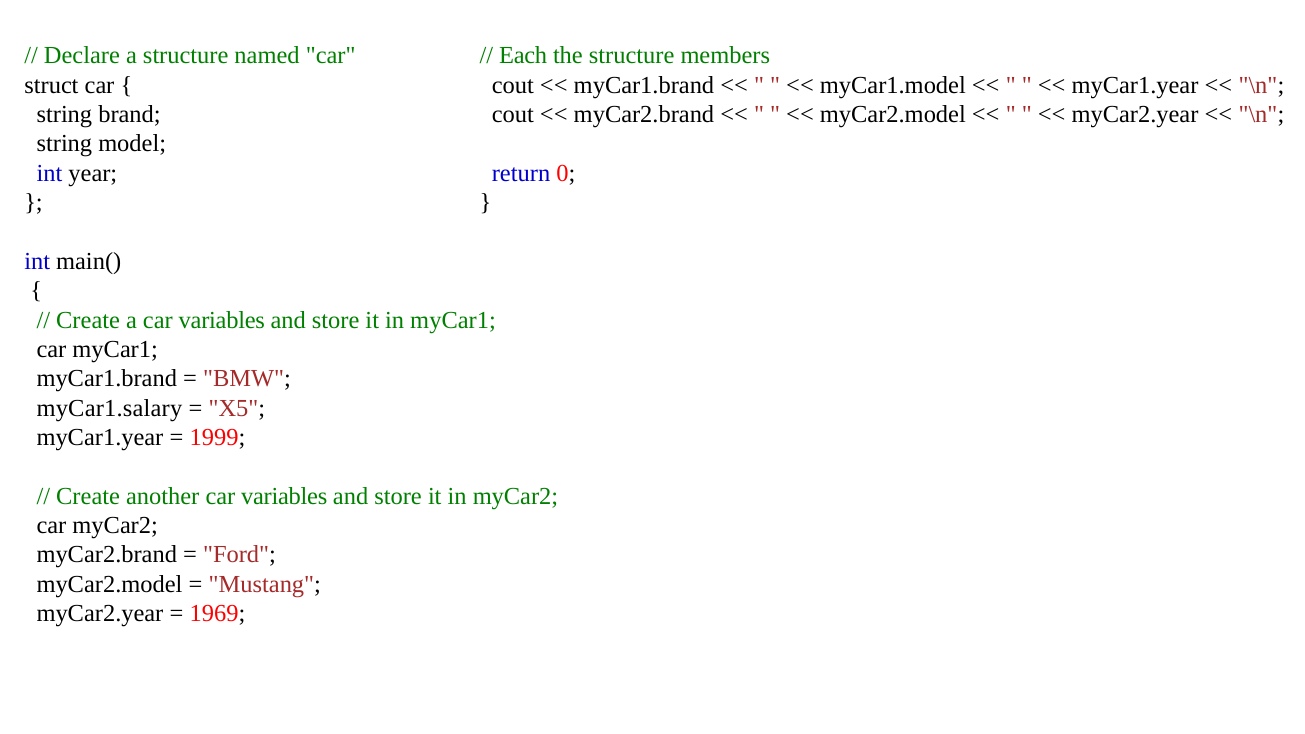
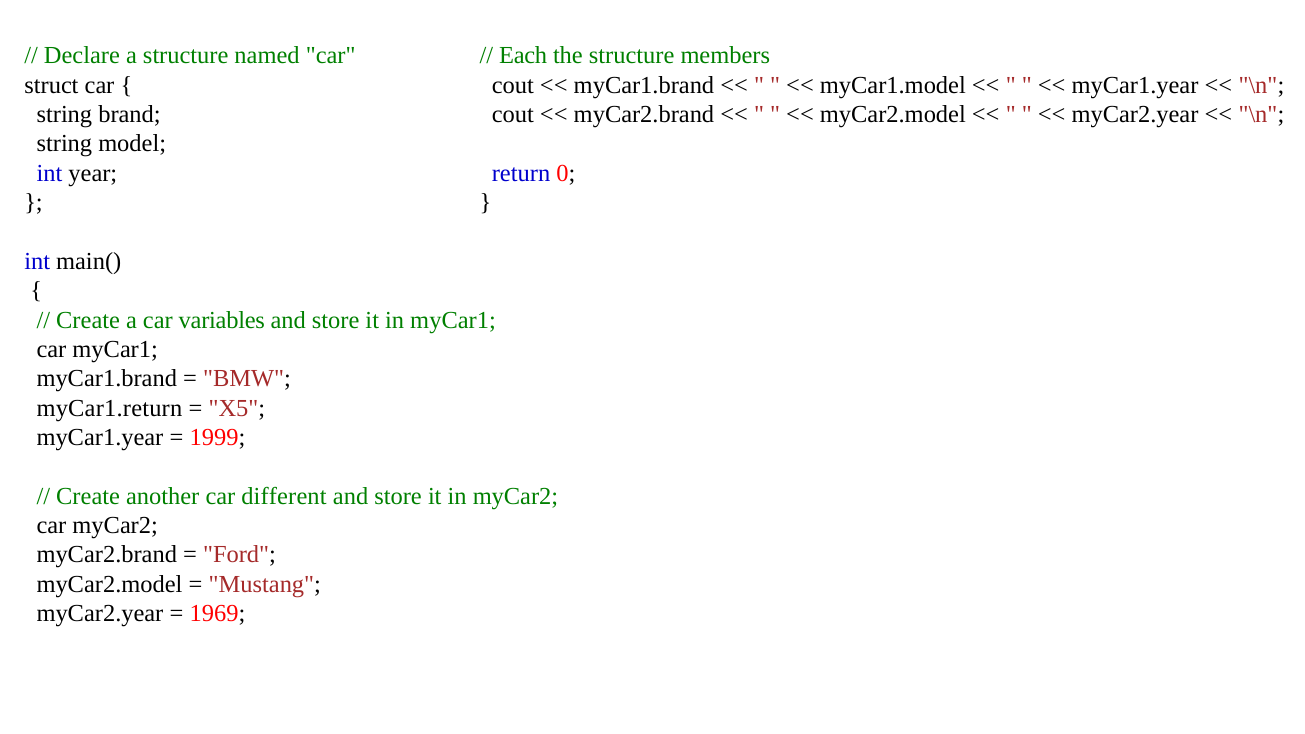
myCar1.salary: myCar1.salary -> myCar1.return (109, 408)
another car variables: variables -> different (284, 496)
